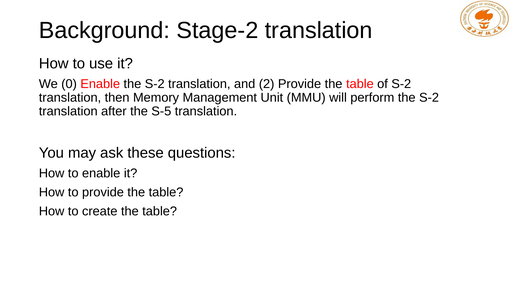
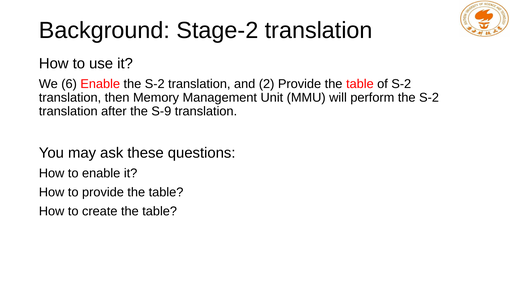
0: 0 -> 6 (69, 84)
S-5: S-5 -> S-9 (161, 111)
